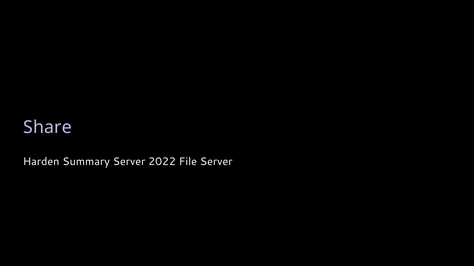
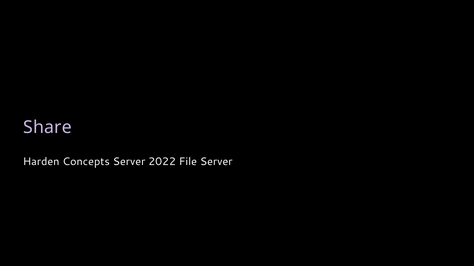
Summary: Summary -> Concepts (86, 162)
